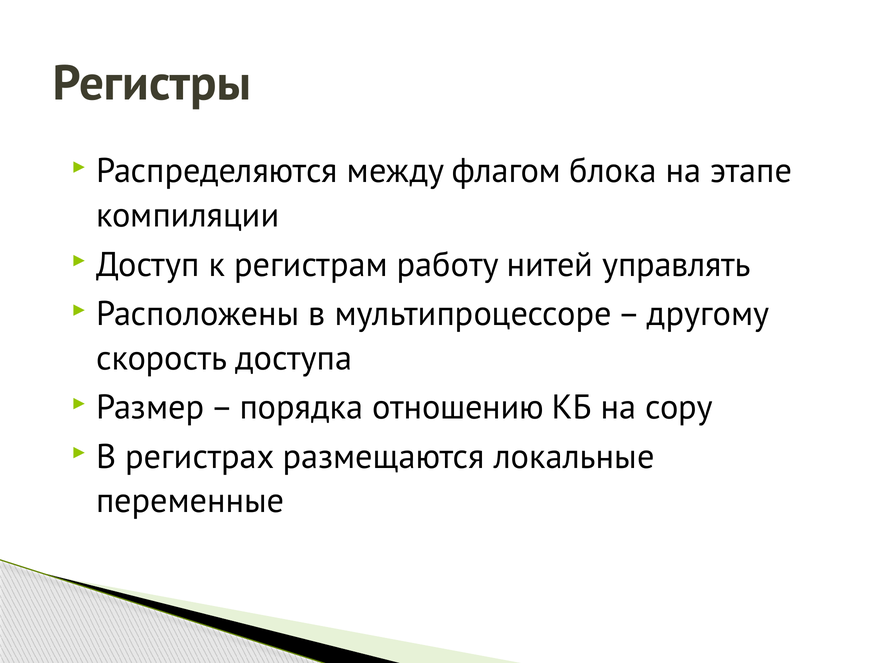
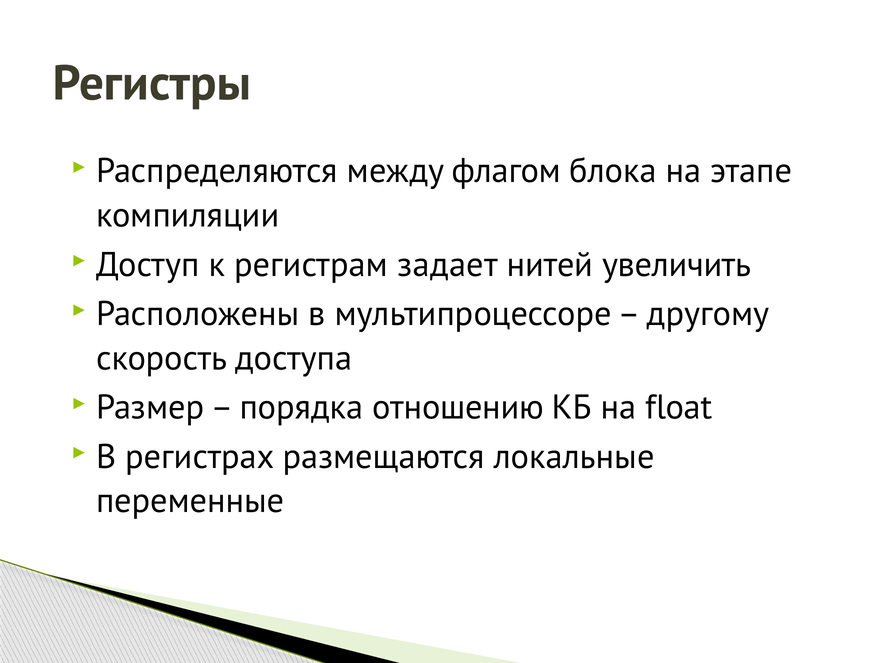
работу: работу -> задает (448, 264)
управлять: управлять -> увеличить (677, 264)
copy: copy -> float (679, 407)
